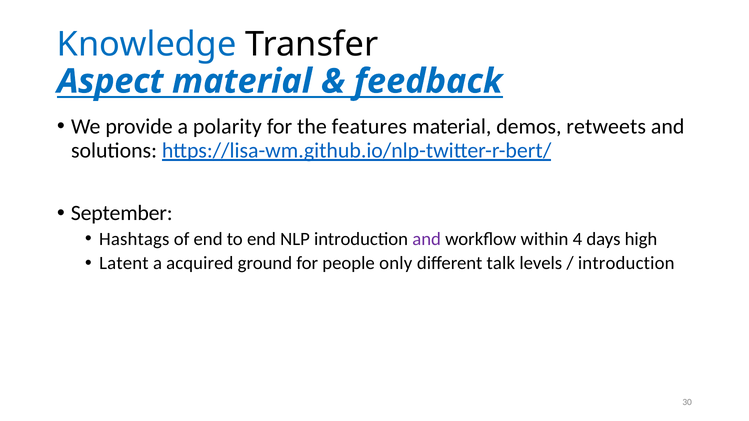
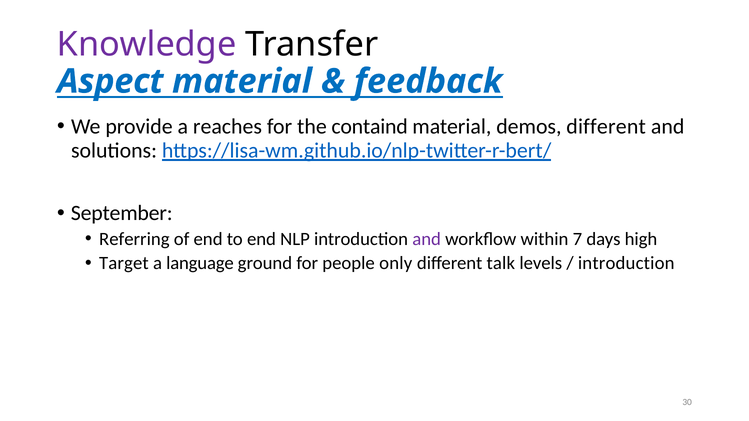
Knowledge colour: blue -> purple (147, 44)
polarity: polarity -> reaches (227, 127)
features: features -> containd (370, 127)
demos retweets: retweets -> different (606, 127)
Hashtags: Hashtags -> Referring (134, 239)
4: 4 -> 7 (577, 239)
Latent: Latent -> Target (124, 263)
acquired: acquired -> language (200, 263)
